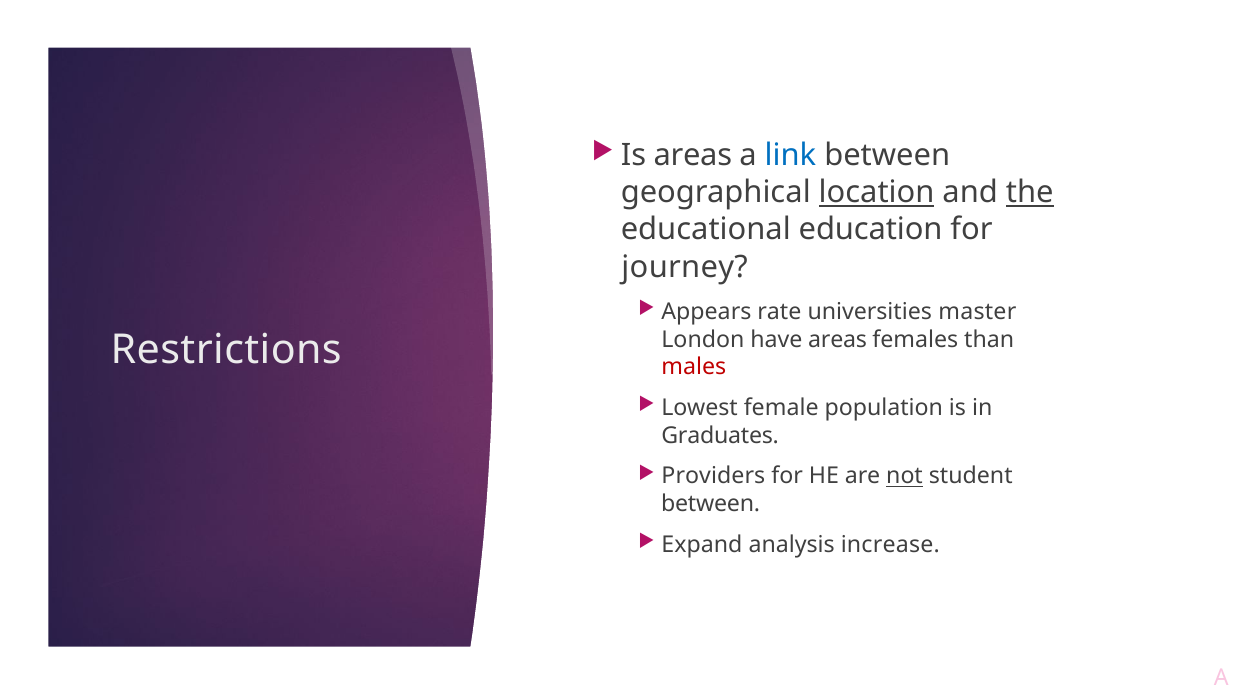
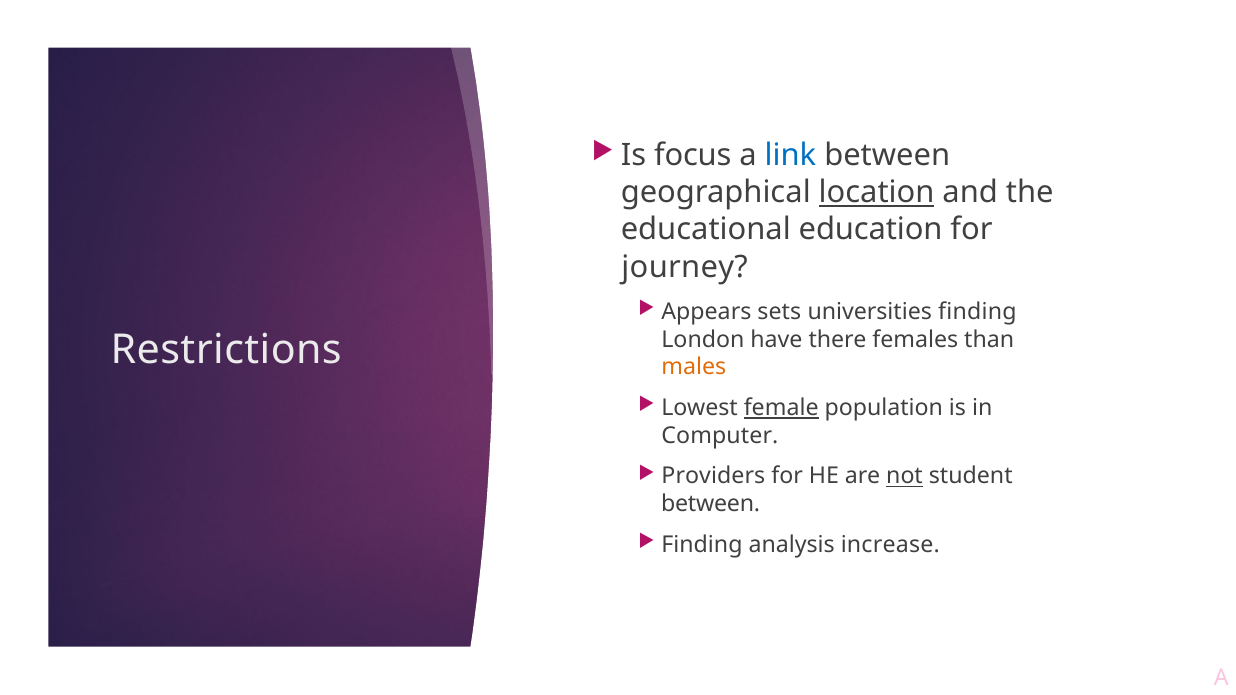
Is areas: areas -> focus (693, 156)
the underline: present -> none (1030, 193)
rate: rate -> sets (779, 312)
universities master: master -> finding (977, 312)
have areas: areas -> there (838, 339)
males colour: red -> orange (694, 367)
female underline: none -> present (781, 408)
Graduates: Graduates -> Computer (720, 436)
Expand: Expand -> Finding (702, 545)
